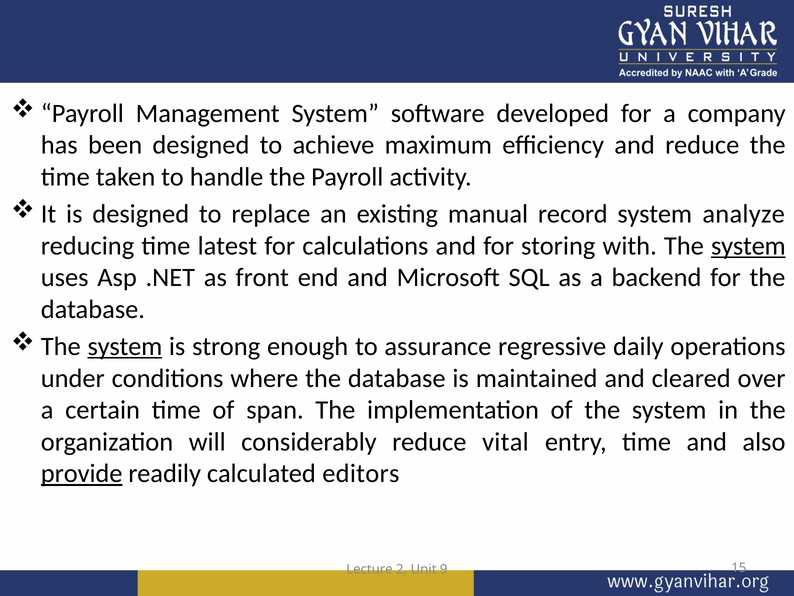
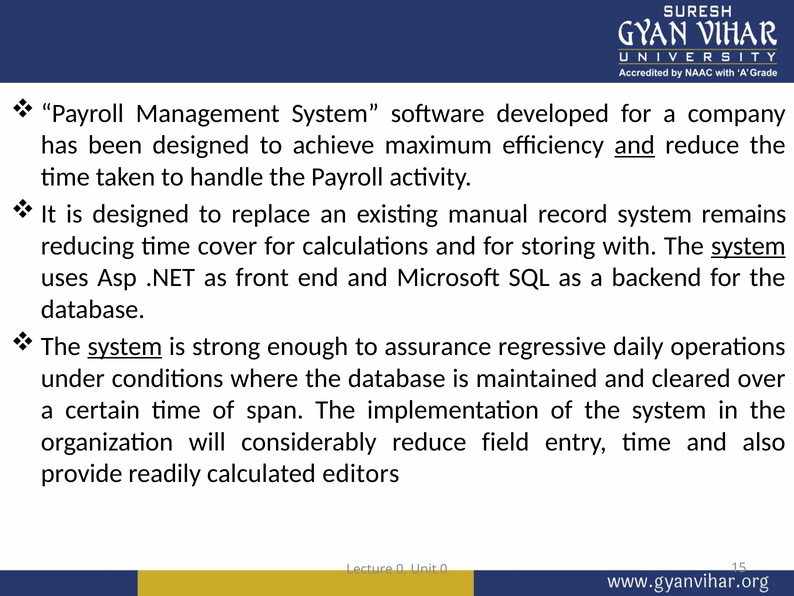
and underline: none -> present (635, 145)
analyze: analyze -> remains (744, 214)
latest: latest -> cover (227, 246)
vital: vital -> field (506, 441)
provide underline: present -> none (82, 473)
Lecture 2: 2 -> 0 (402, 569)
Unit 9: 9 -> 0 (444, 569)
